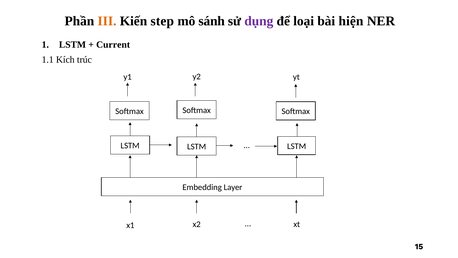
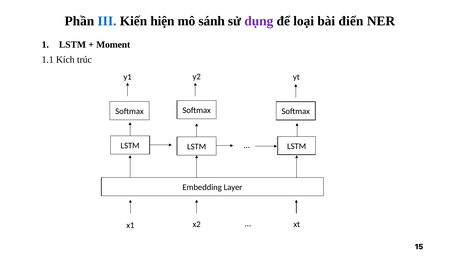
III colour: orange -> blue (107, 21)
step: step -> hiện (162, 21)
hiện: hiện -> điển (351, 21)
Current: Current -> Moment (113, 45)
